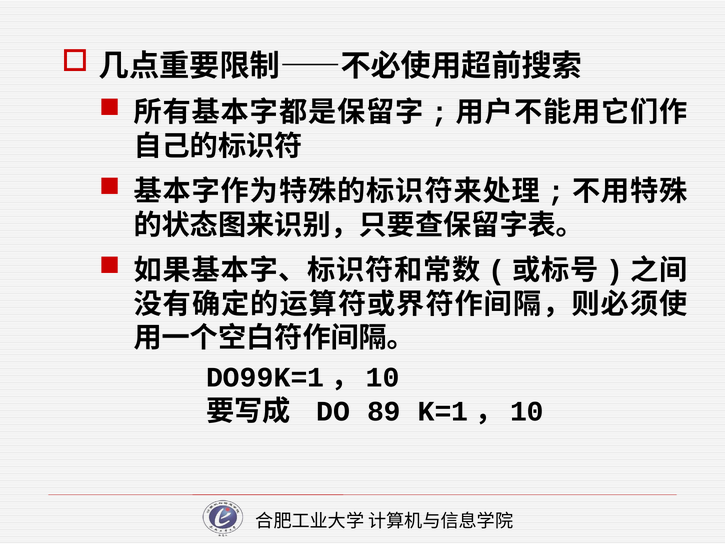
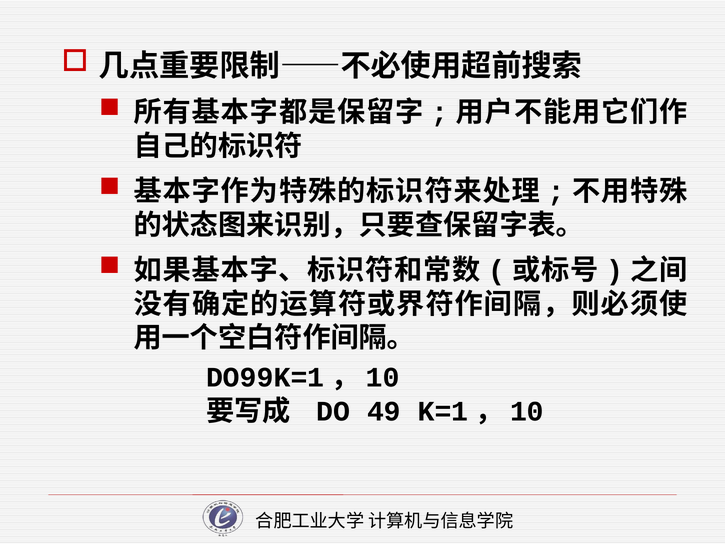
89: 89 -> 49 (384, 411)
